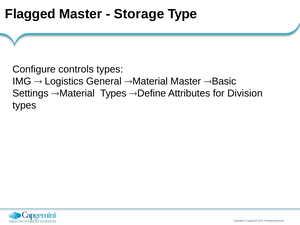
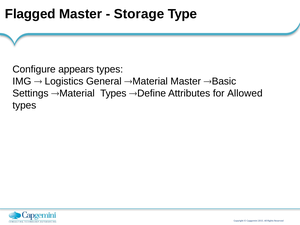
controls: controls -> appears (76, 69)
Division: Division -> Allowed (245, 93)
